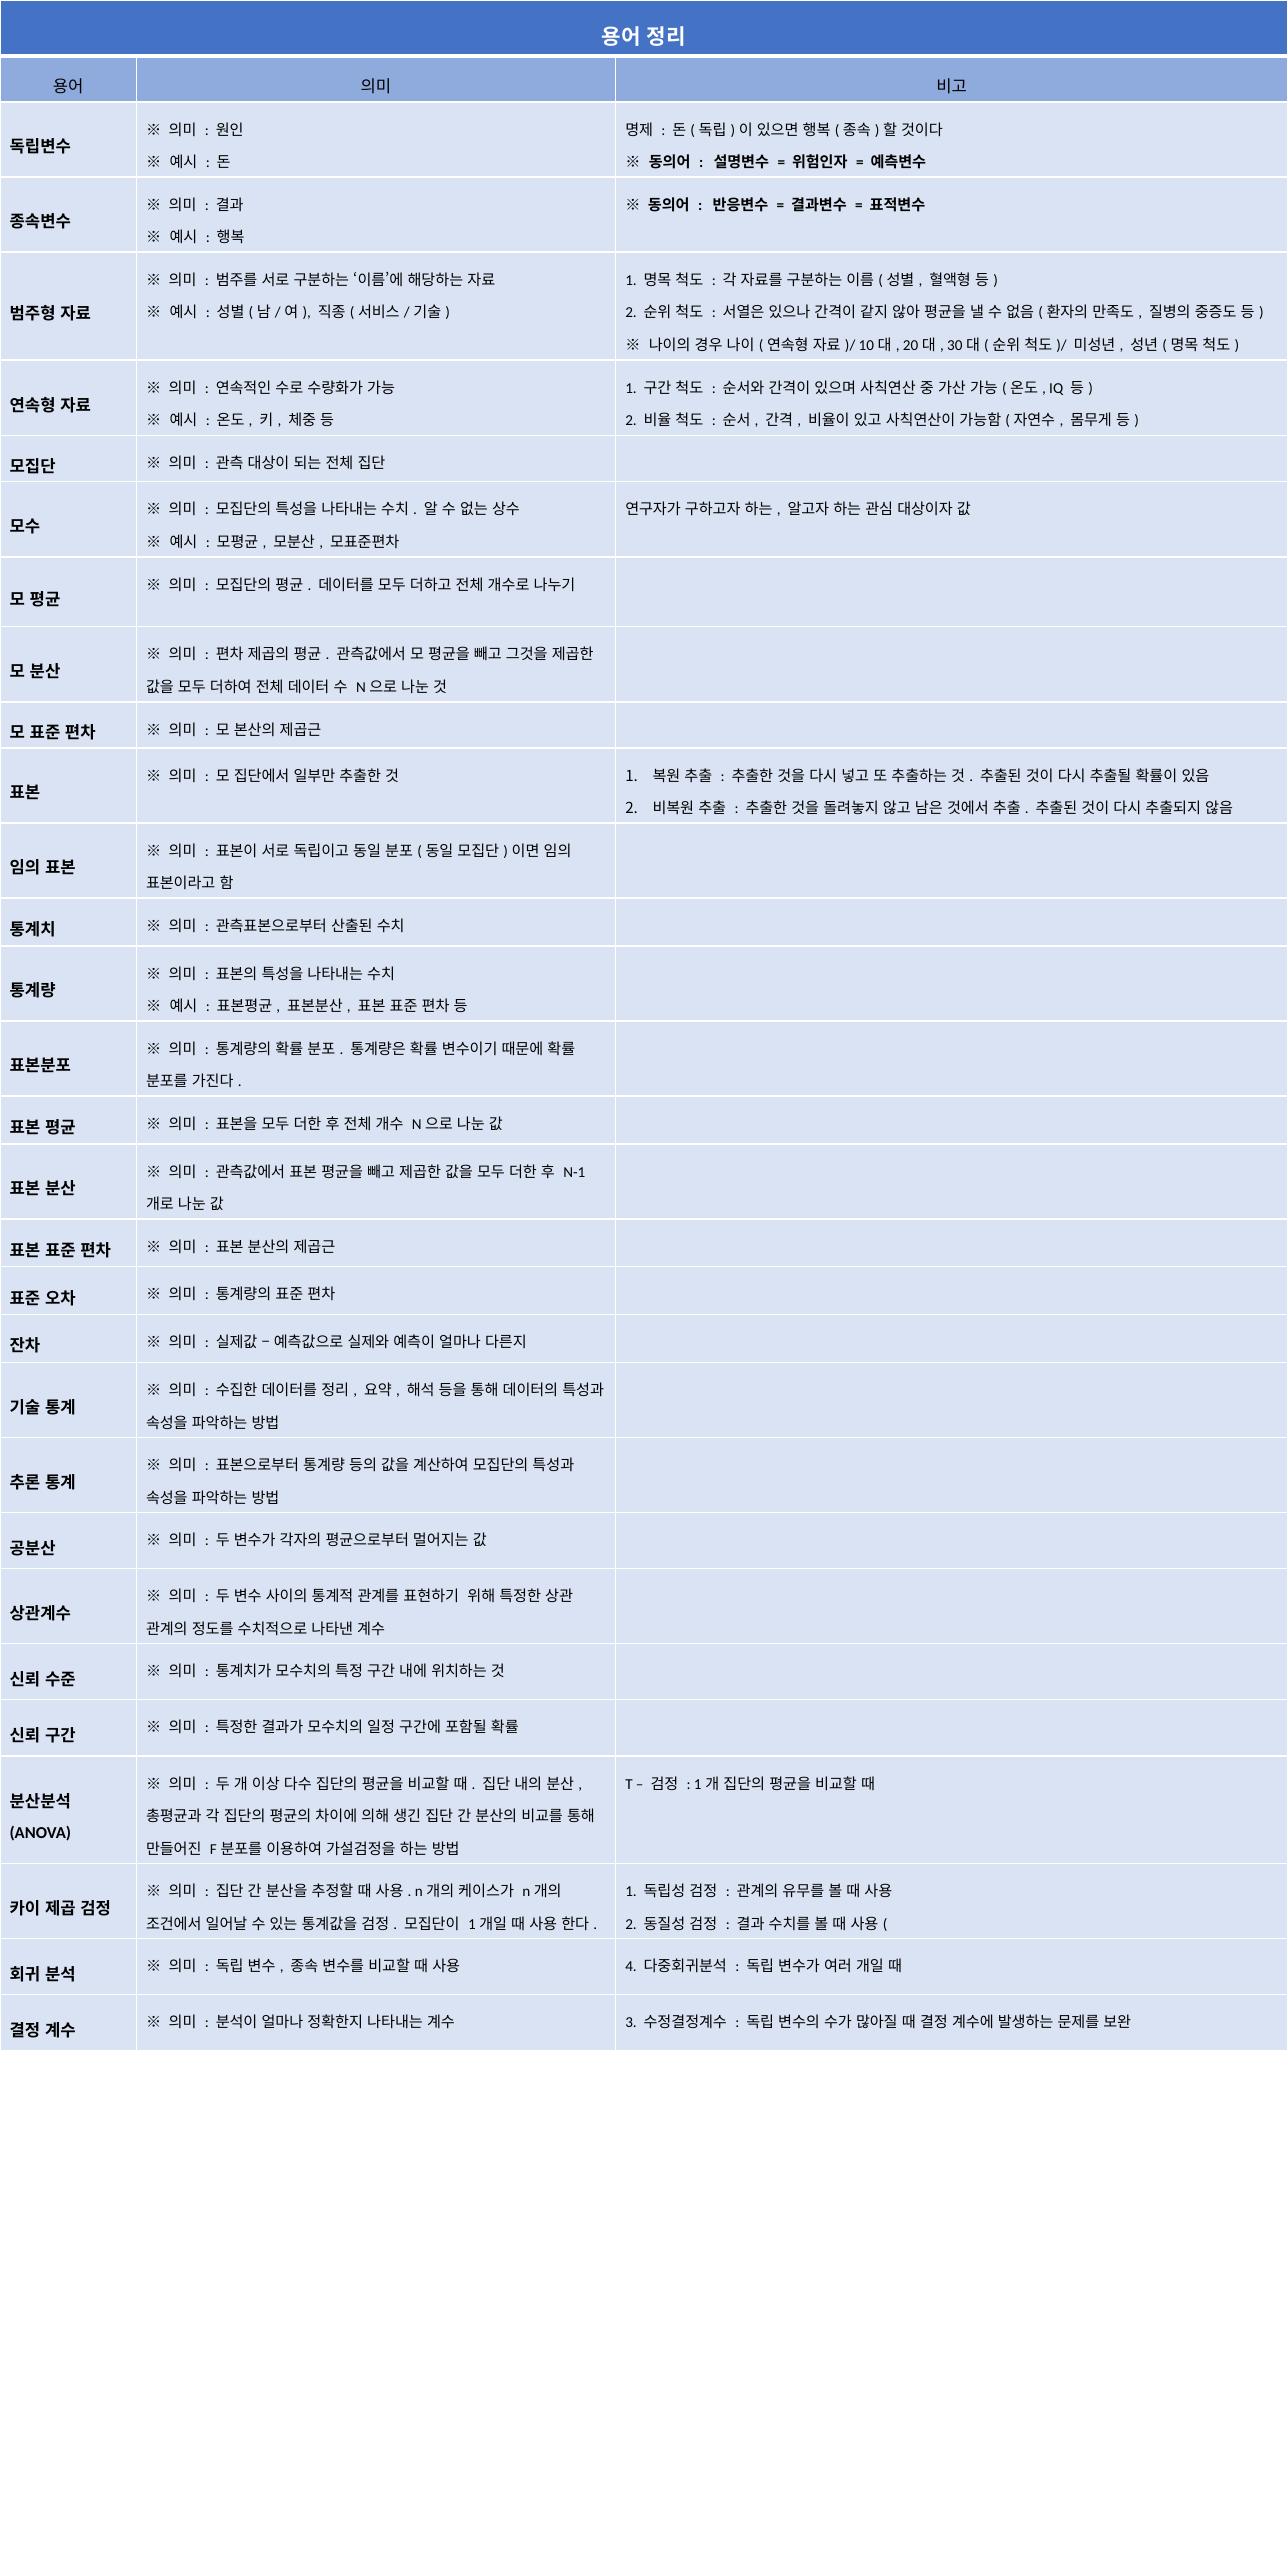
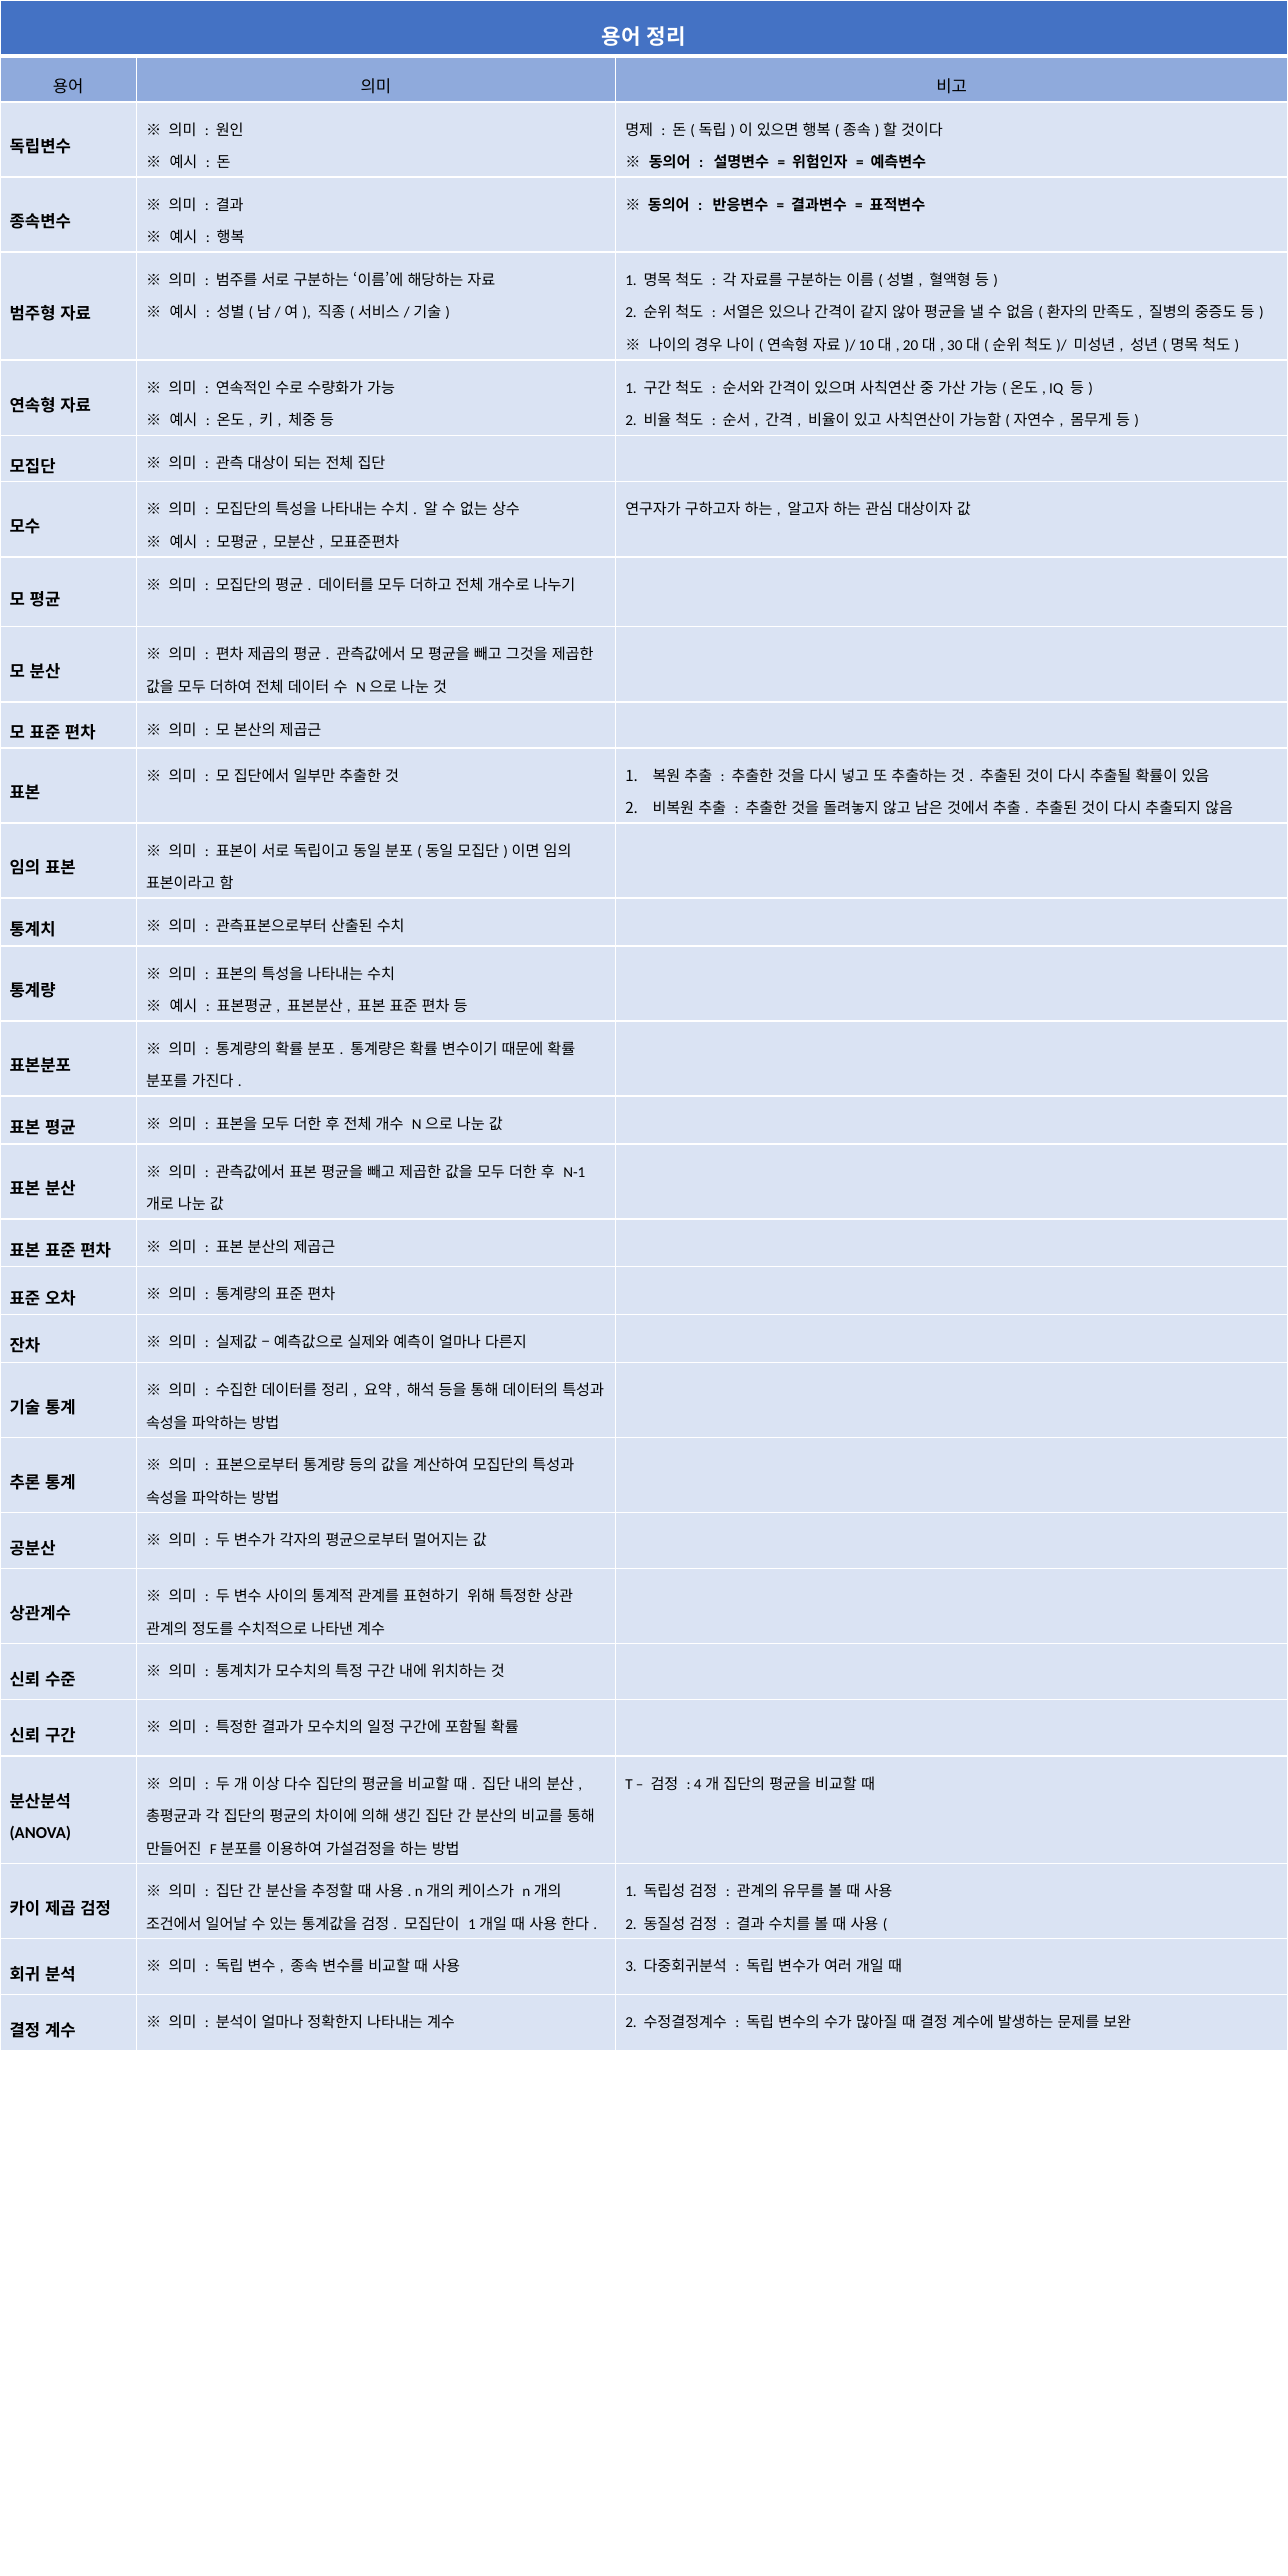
1: 1 -> 4 (698, 1784)
4: 4 -> 3 (631, 1967)
3: 3 -> 2 (631, 2023)
